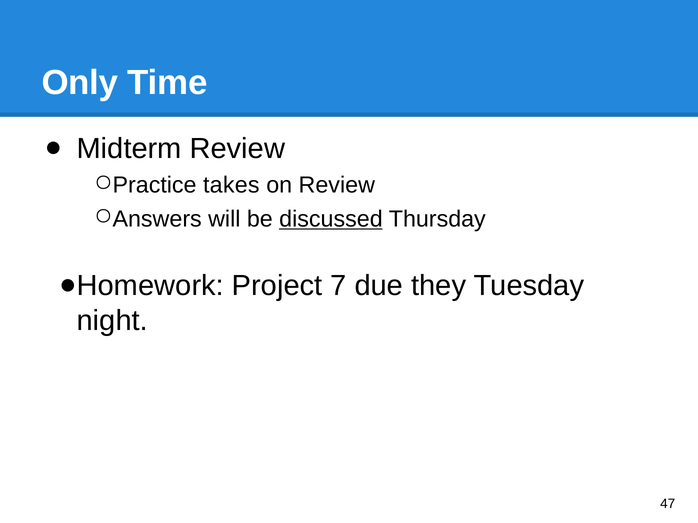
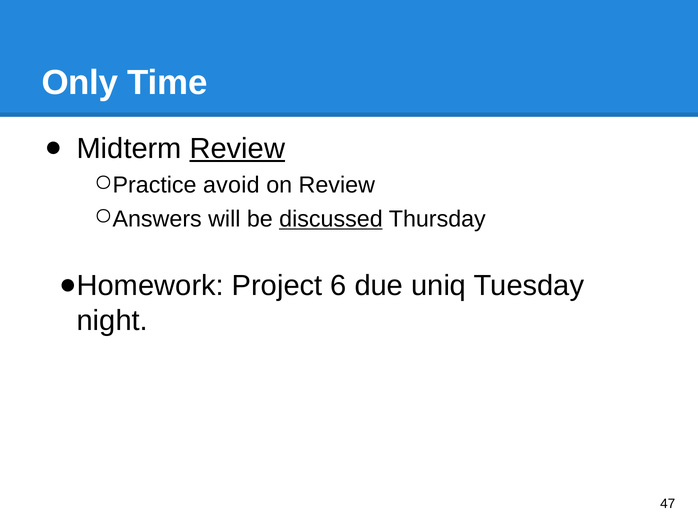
Review underline: none -> present (237, 149)
takes: takes -> avoid (231, 185)
7: 7 -> 6 (339, 286)
they: they -> uniq (439, 286)
